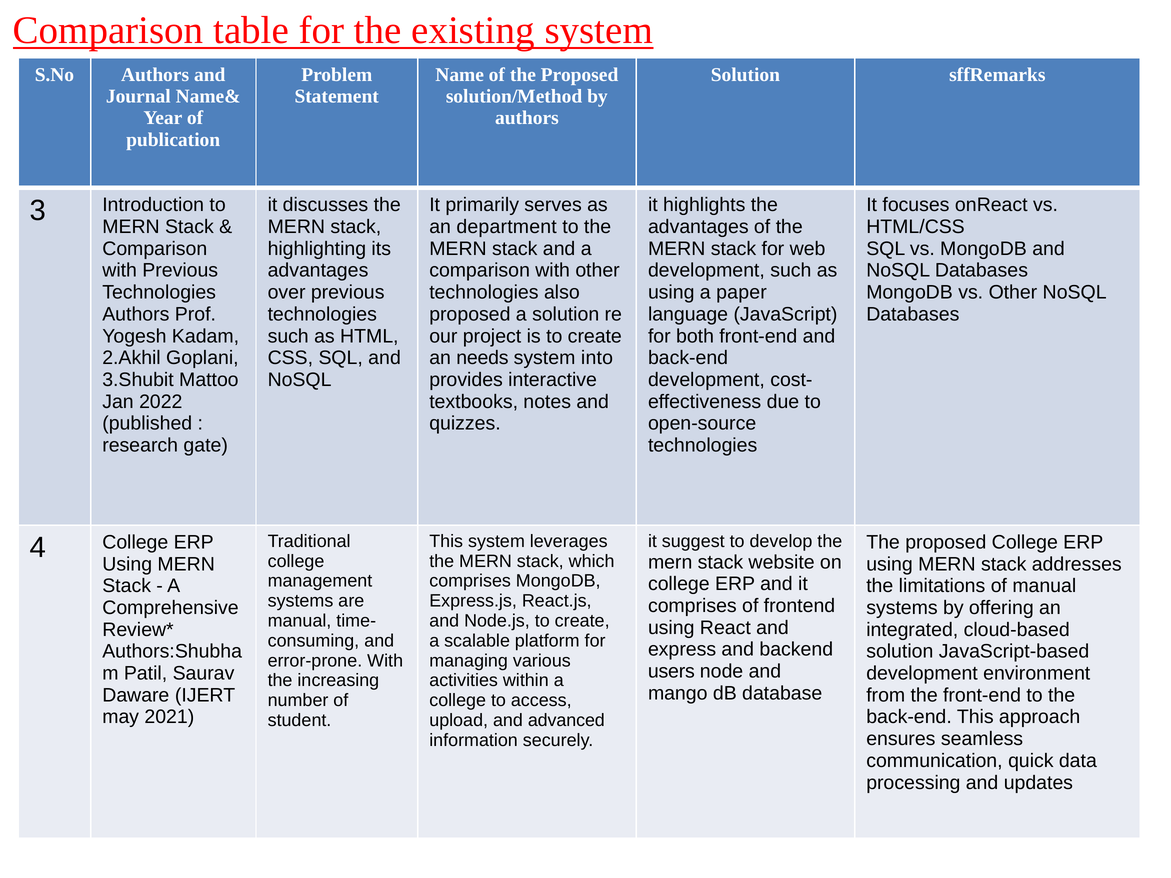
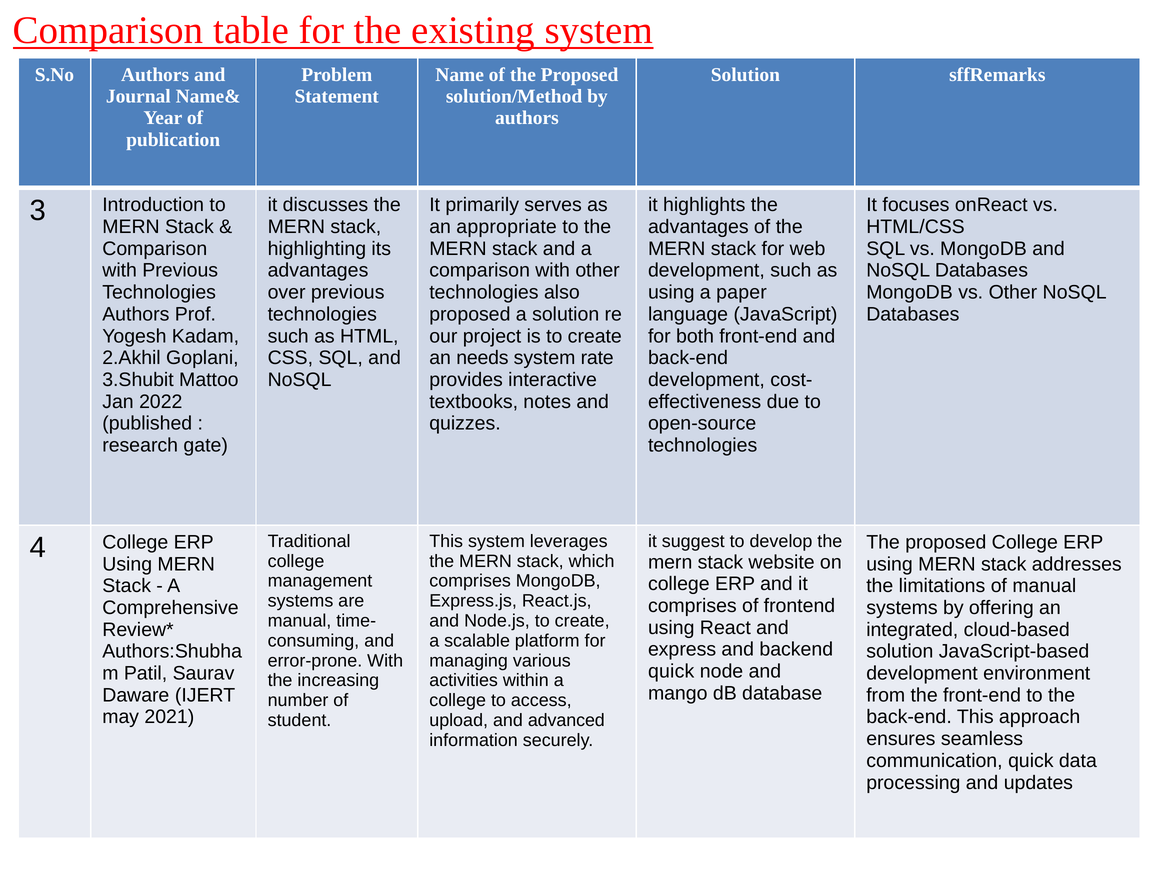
department: department -> appropriate (507, 227)
into: into -> rate (597, 358)
users: users -> quick (671, 672)
